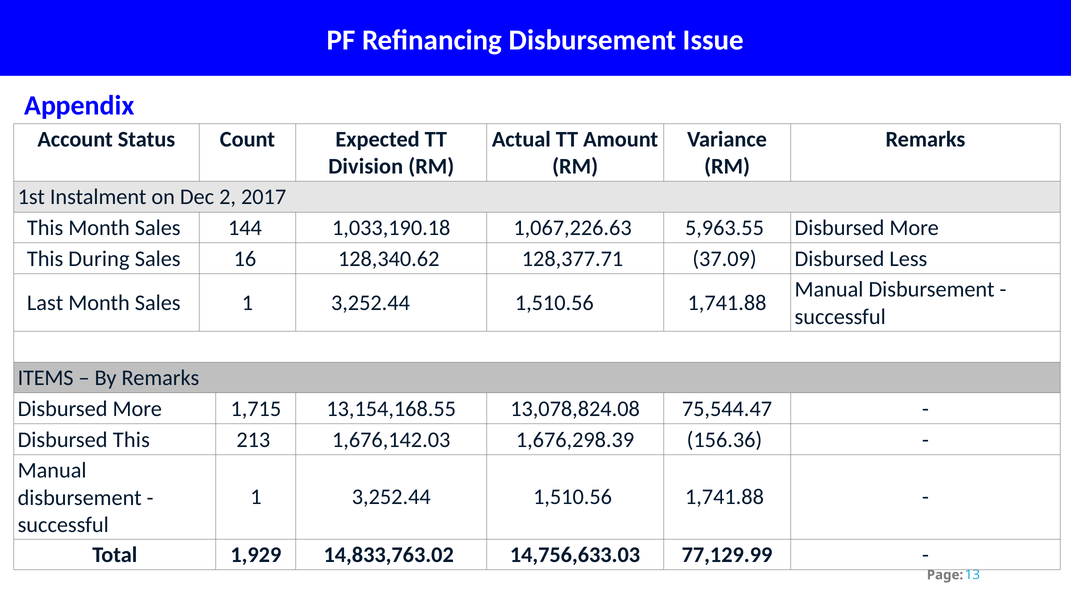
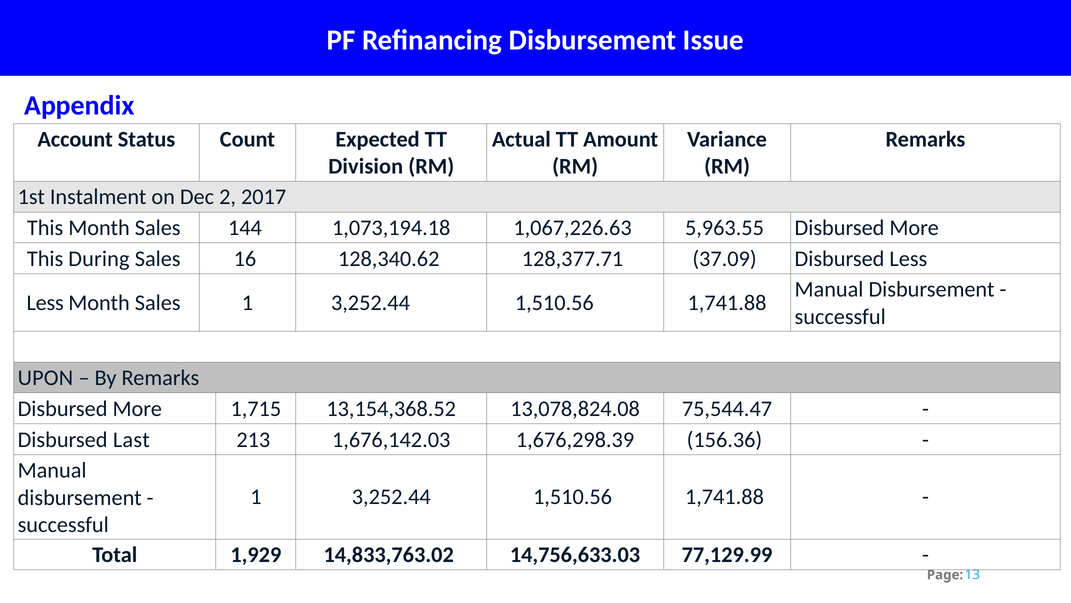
1,033,190.18: 1,033,190.18 -> 1,073,194.18 (391, 228)
Last: Last -> Less (45, 303)
ITEMS: ITEMS -> UPON (45, 378)
13,154,168.55: 13,154,168.55 -> 13,154,368.52 (391, 409)
Disbursed This: This -> Last (131, 439)
